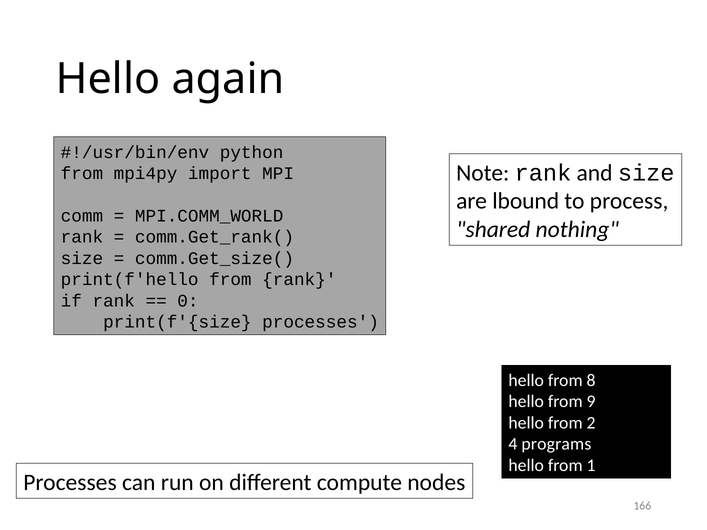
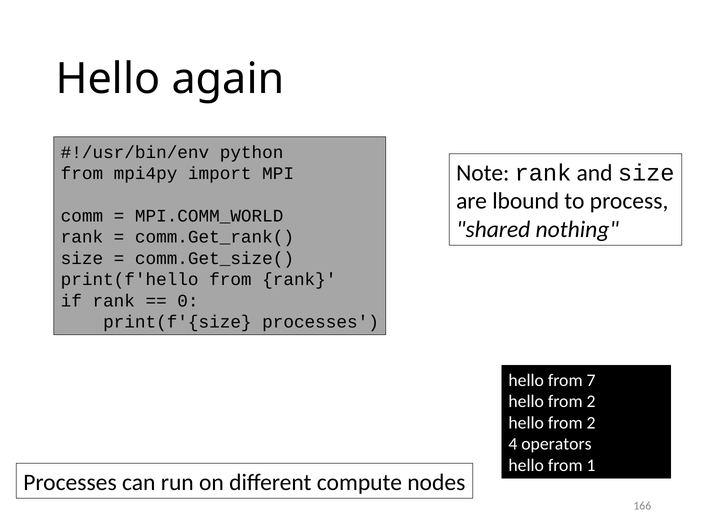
8: 8 -> 7 (591, 381)
9: 9 -> 2 (591, 402)
programs: programs -> operators (556, 444)
